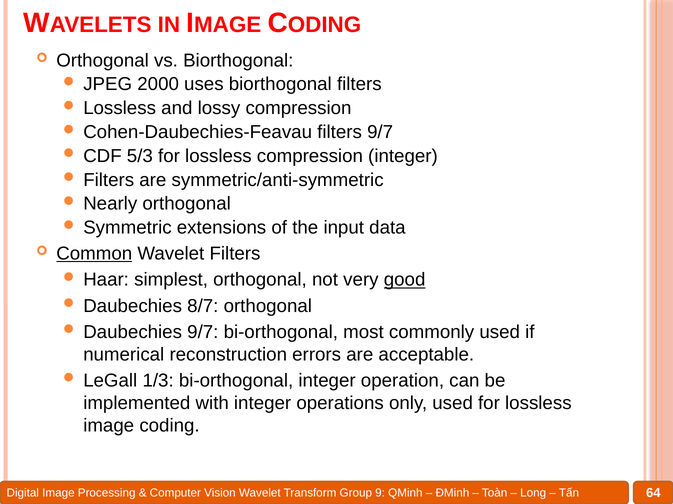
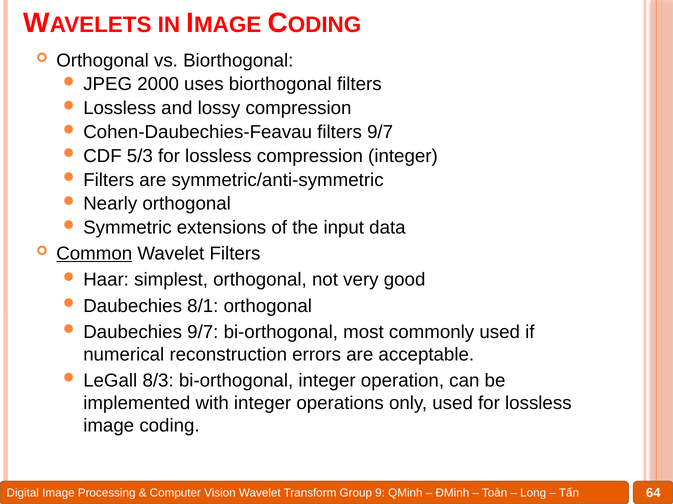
good underline: present -> none (405, 280)
8/7: 8/7 -> 8/1 (203, 306)
1/3: 1/3 -> 8/3 (158, 381)
